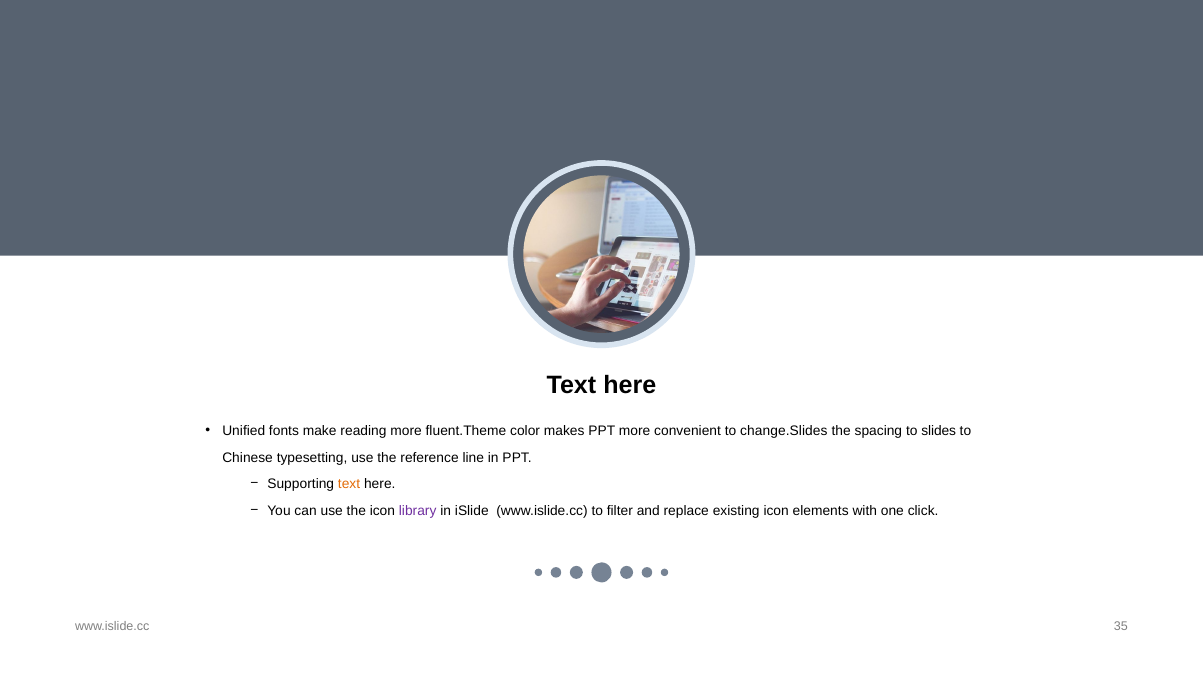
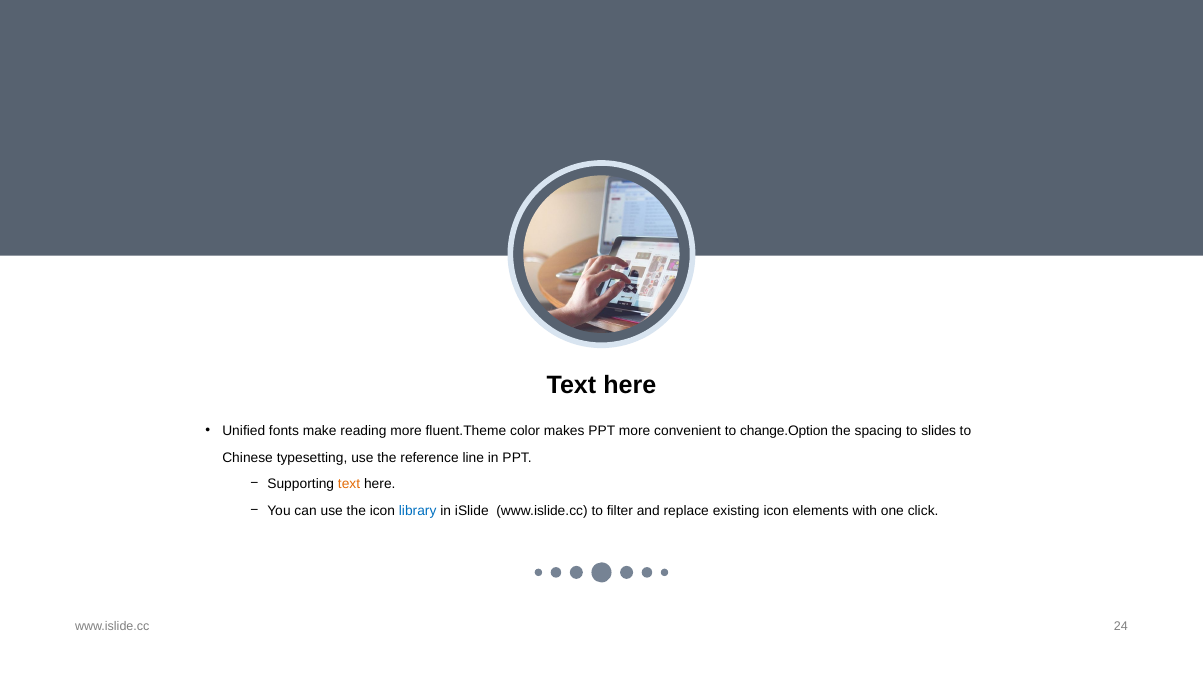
change.Slides: change.Slides -> change.Option (784, 431)
library colour: purple -> blue (418, 510)
35: 35 -> 24 (1121, 626)
